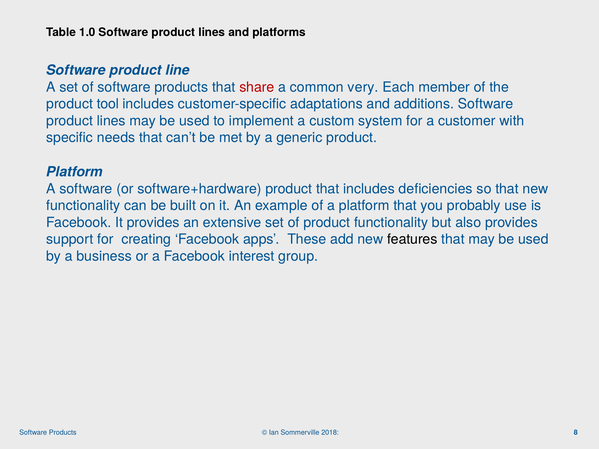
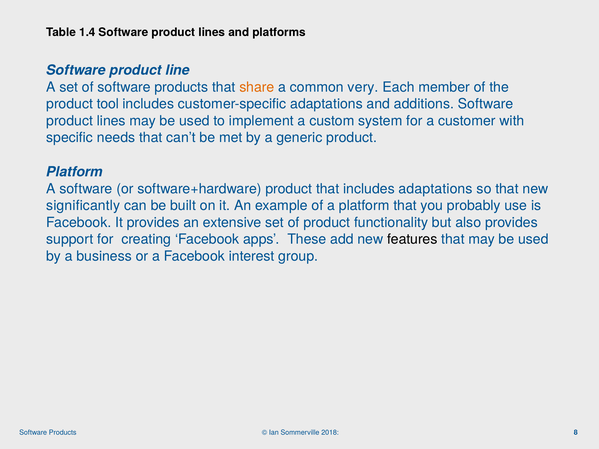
1.0: 1.0 -> 1.4 (87, 32)
share colour: red -> orange (257, 87)
includes deficiencies: deficiencies -> adaptations (436, 189)
functionality: functionality -> significantly (83, 206)
